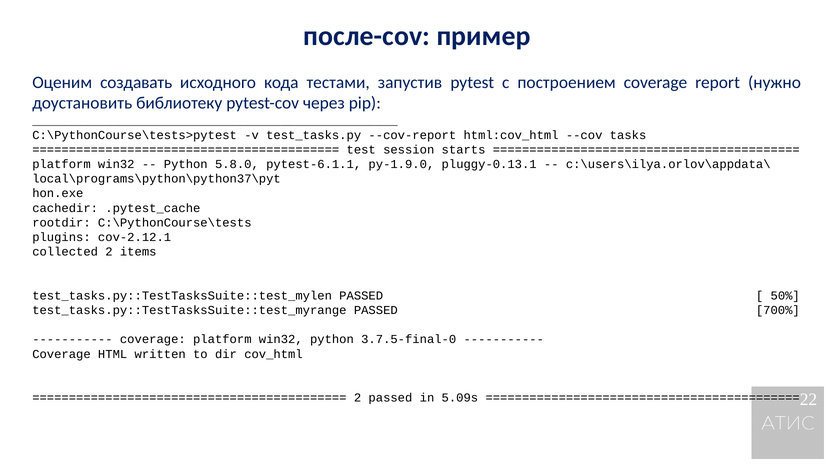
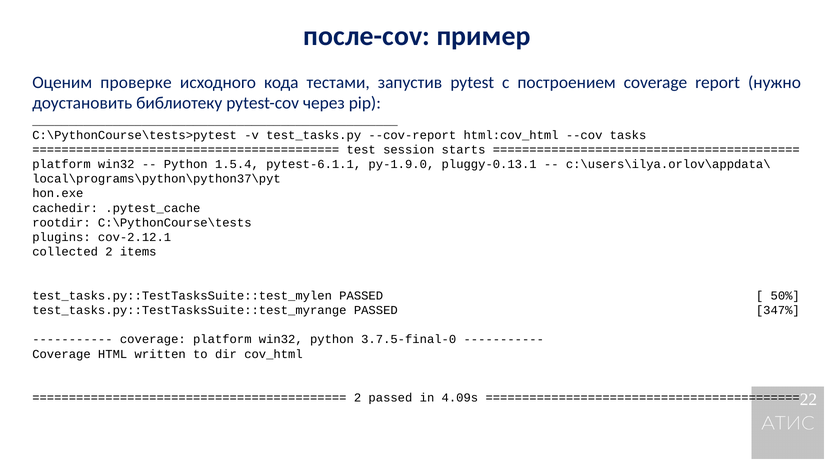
создавать: создавать -> проверке (136, 82)
5.8.0: 5.8.0 -> 1.5.4 (237, 164)
700%: 700% -> 347% (778, 310)
5.09s: 5.09s -> 4.09s (460, 398)
